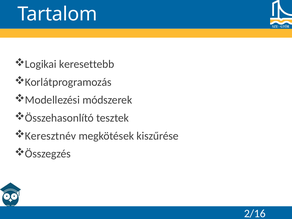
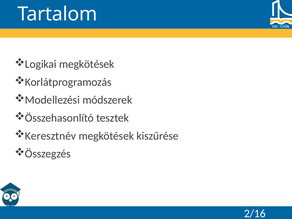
Logikai keresettebb: keresettebb -> megkötések (87, 64)
